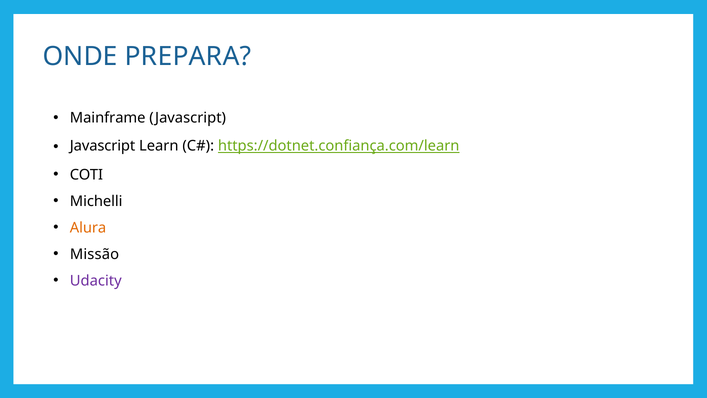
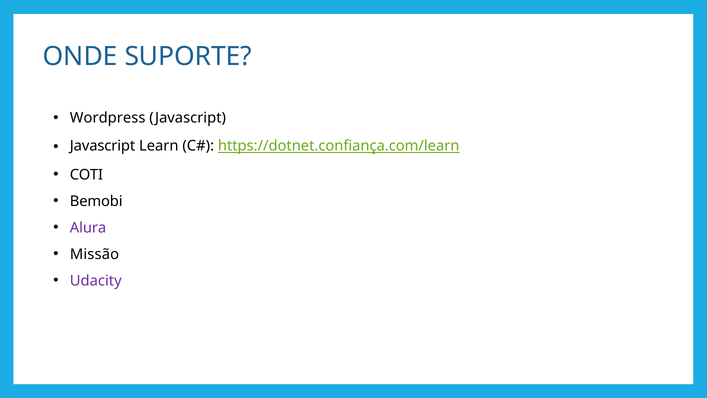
PREPARA: PREPARA -> SUPORTE (188, 56)
Mainframe: Mainframe -> Wordpress (108, 118)
Michelli: Michelli -> Bemobi (96, 201)
Alura colour: orange -> purple (88, 228)
